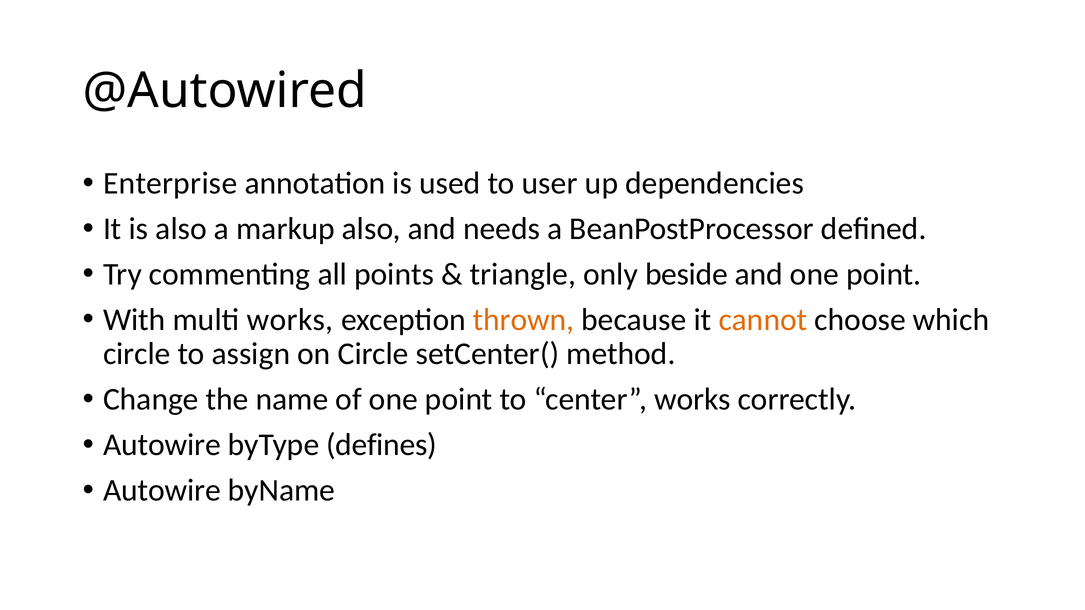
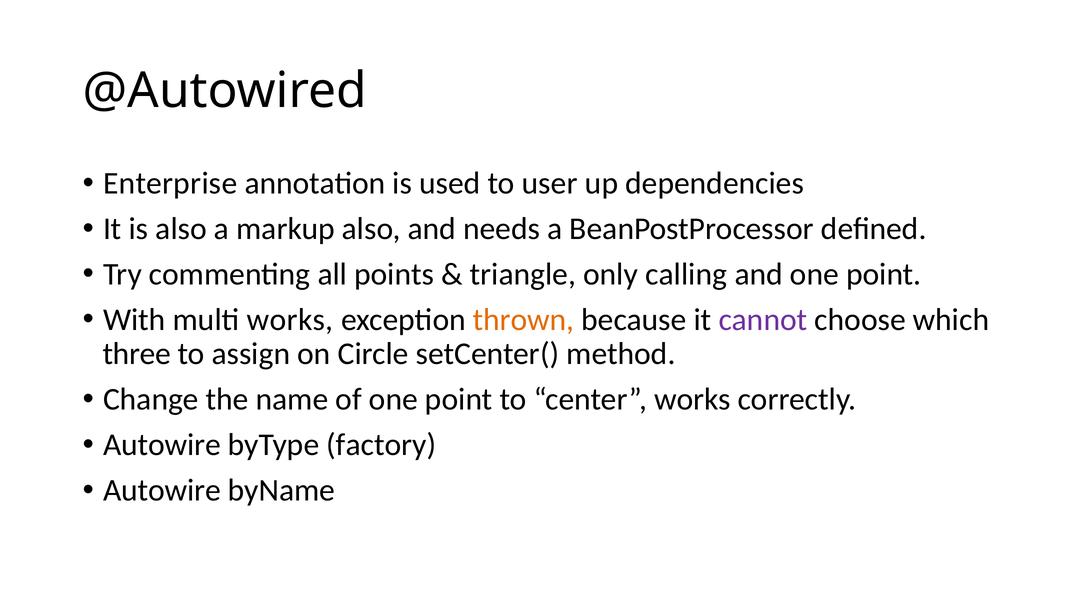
beside: beside -> calling (686, 274)
cannot colour: orange -> purple (763, 320)
circle: circle -> three (137, 354)
defines: defines -> factory (381, 445)
